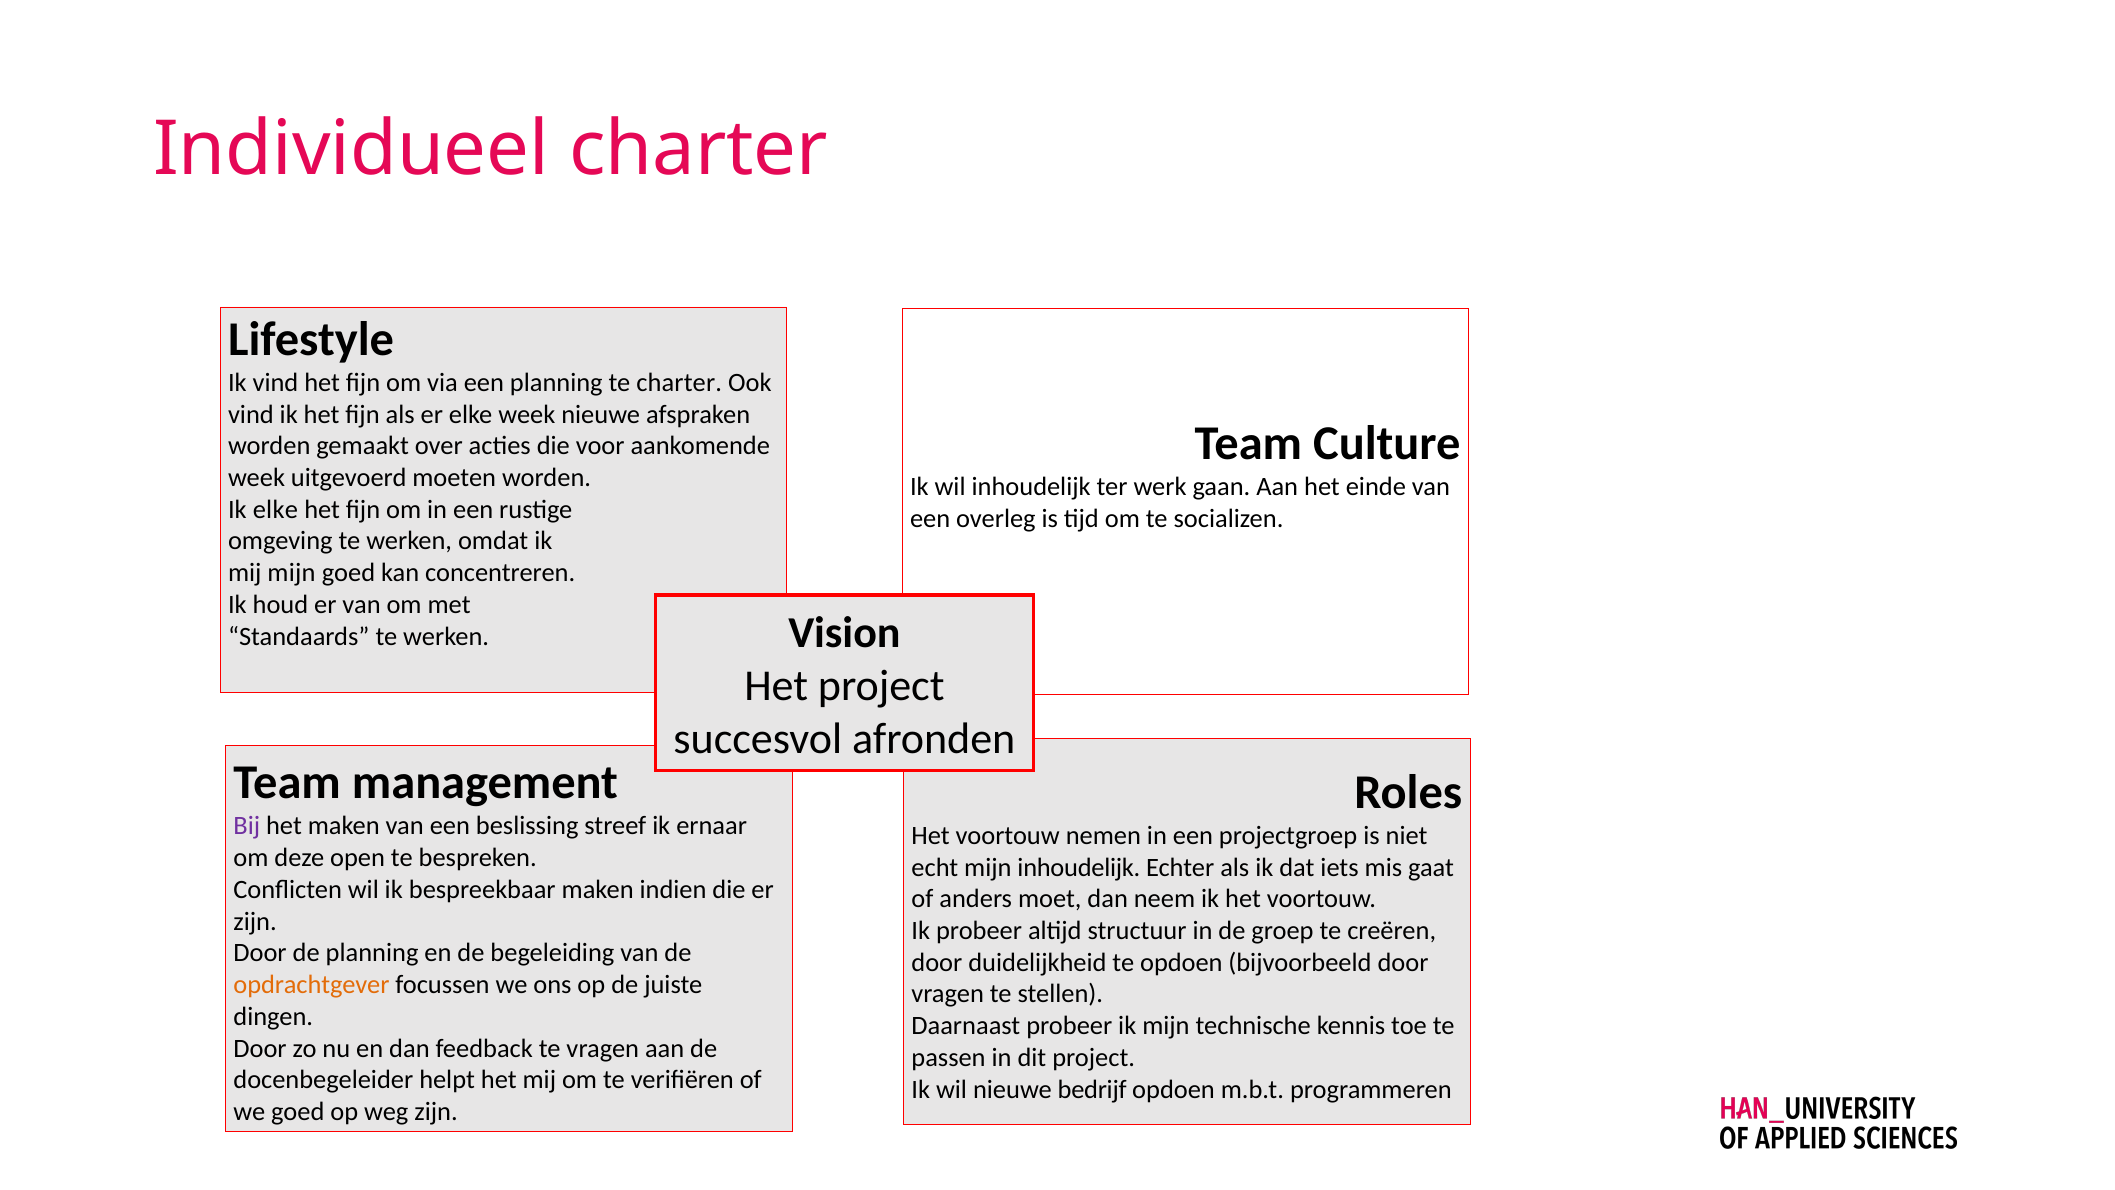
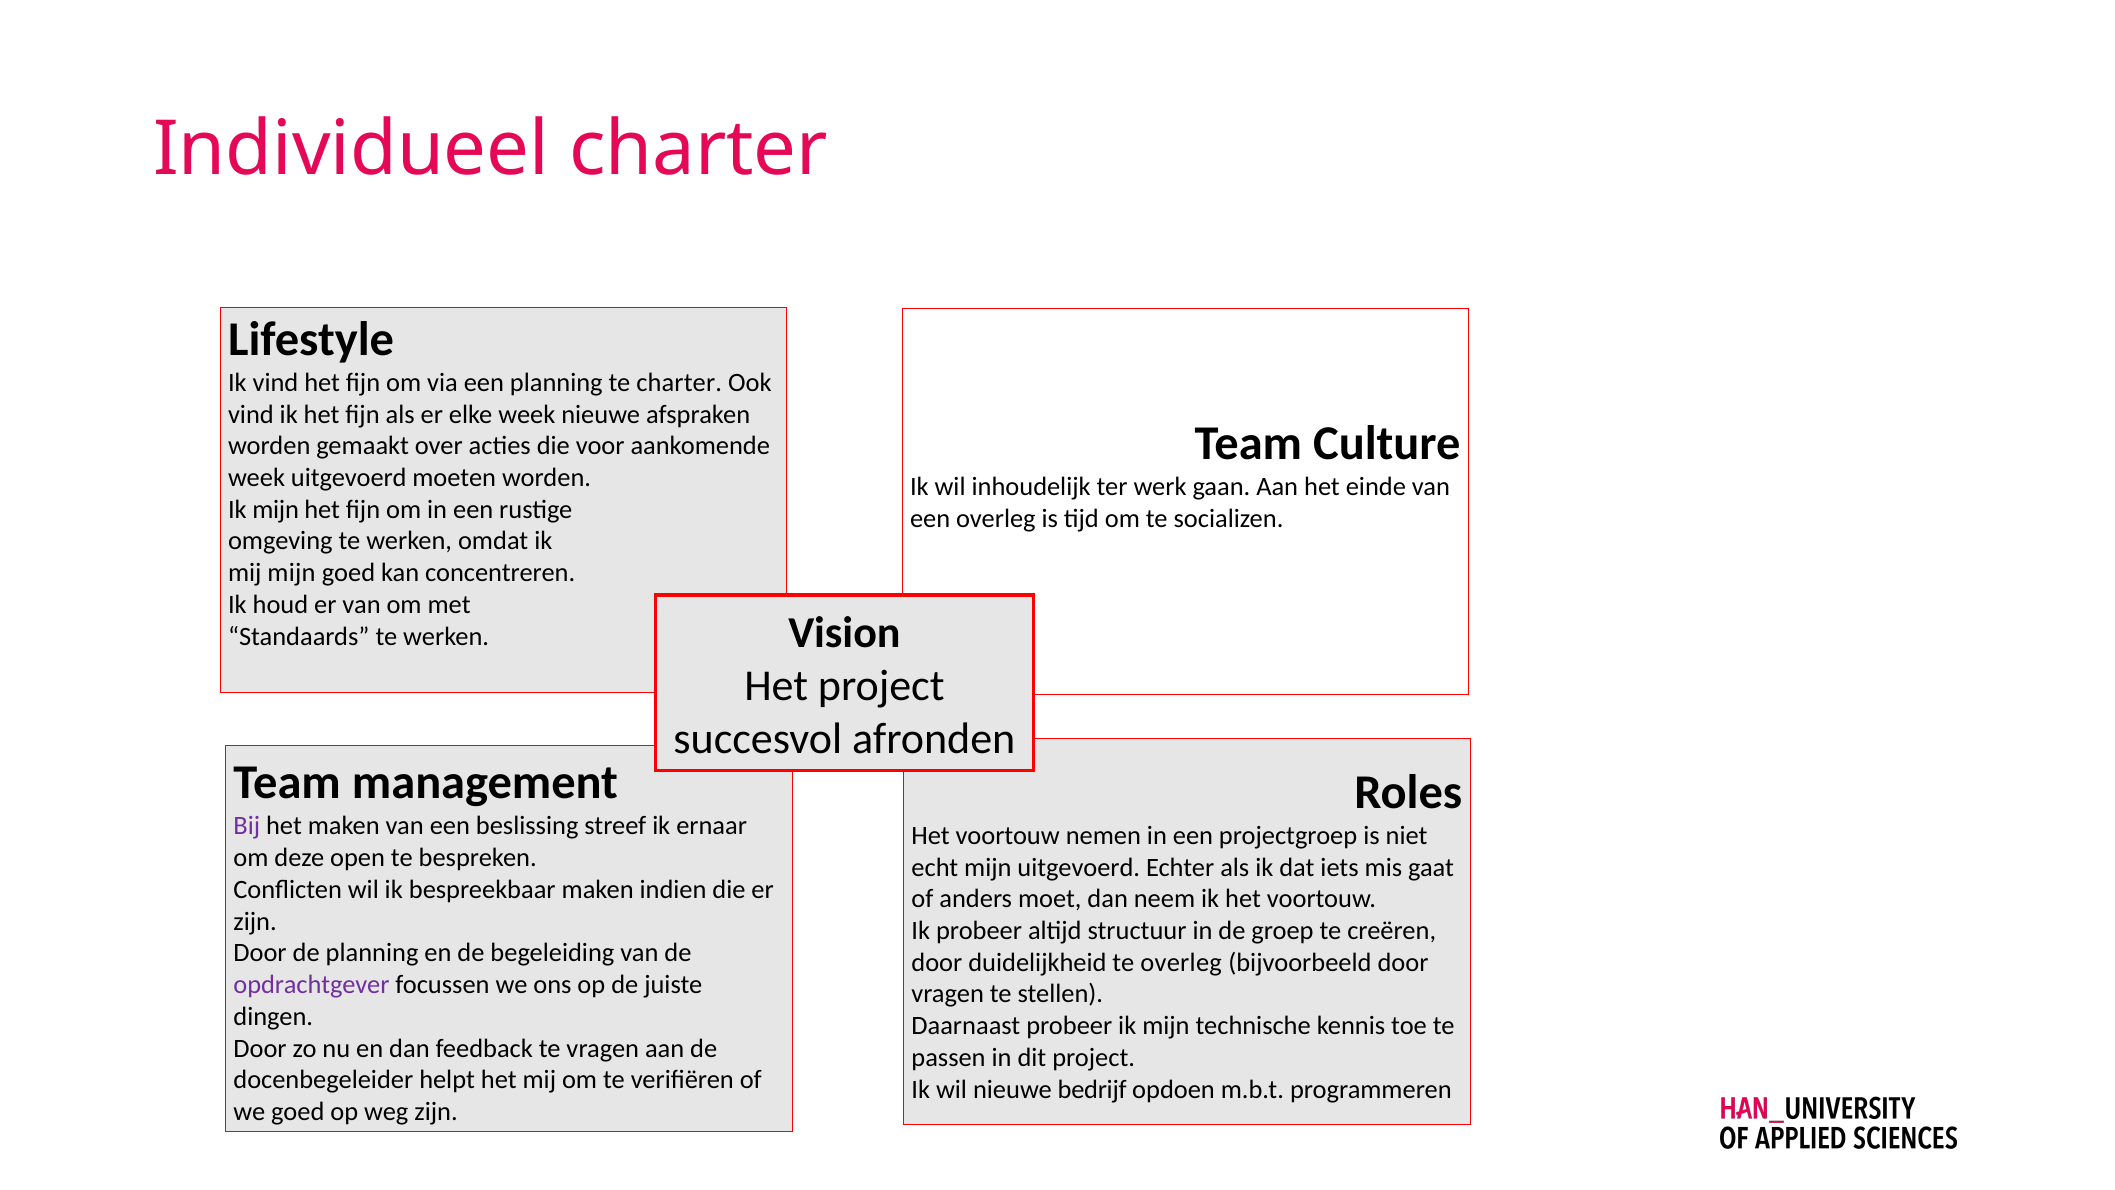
elke: elke -> mijn (276, 509)
mijn inhoudelijk: inhoudelijk -> uitgevoerd (1079, 867)
te opdoen: opdoen -> overleg (1181, 962)
opdrachtgever colour: orange -> purple (311, 985)
